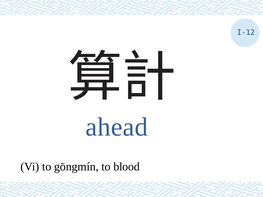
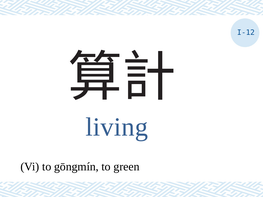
ahead: ahead -> living (117, 127)
blood: blood -> green (127, 167)
